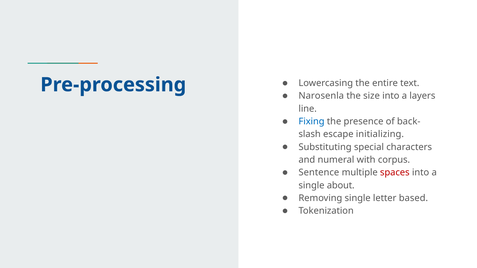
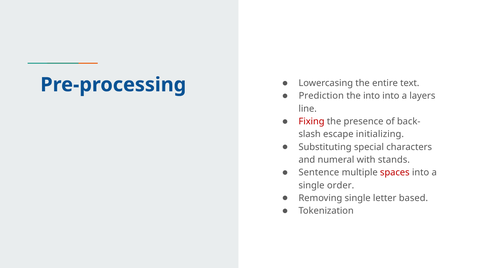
Narosenla: Narosenla -> Prediction (321, 96)
the size: size -> into (372, 96)
Fixing colour: blue -> red (312, 122)
corpus: corpus -> stands (394, 160)
about: about -> order (341, 186)
